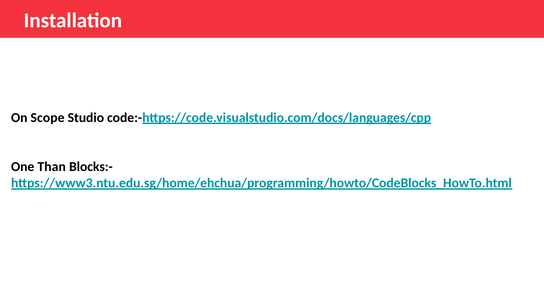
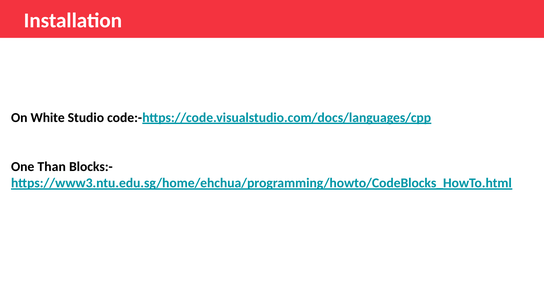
Scope: Scope -> White (48, 118)
